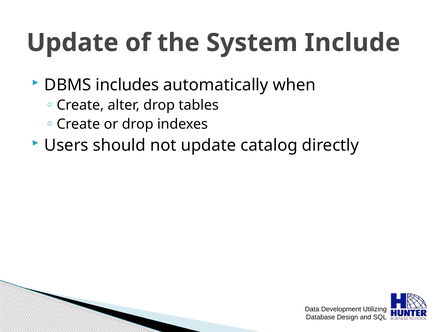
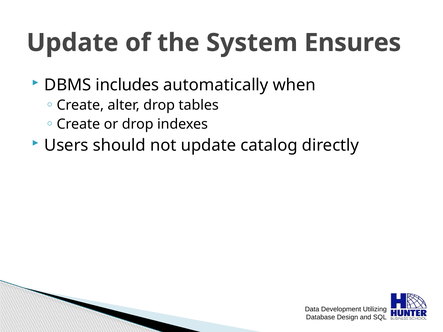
Include: Include -> Ensures (353, 43)
